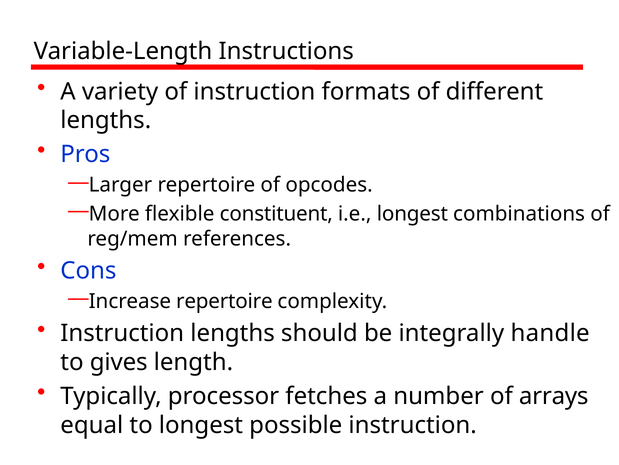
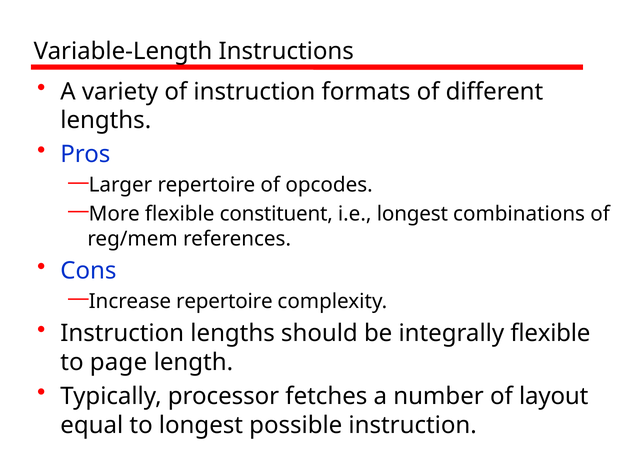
integrally handle: handle -> flexible (550, 333)
gives: gives -> page (119, 362)
arrays: arrays -> layout (554, 396)
